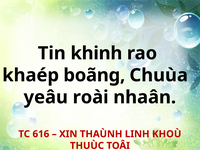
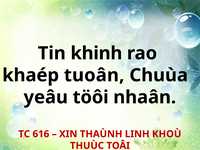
boãng: boãng -> tuoân (94, 75)
roài: roài -> töôi (91, 97)
